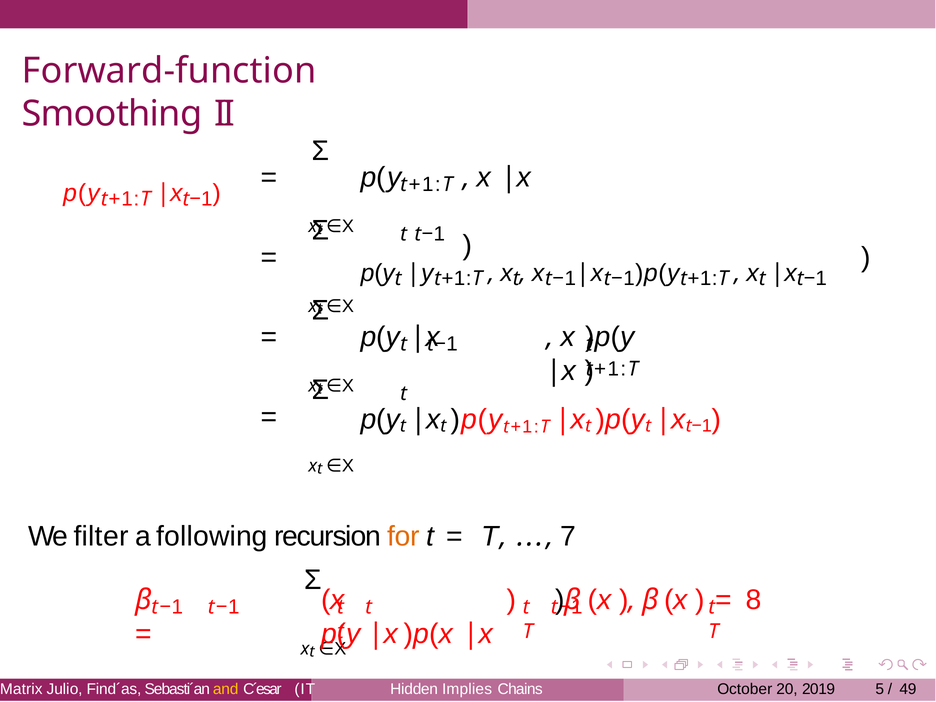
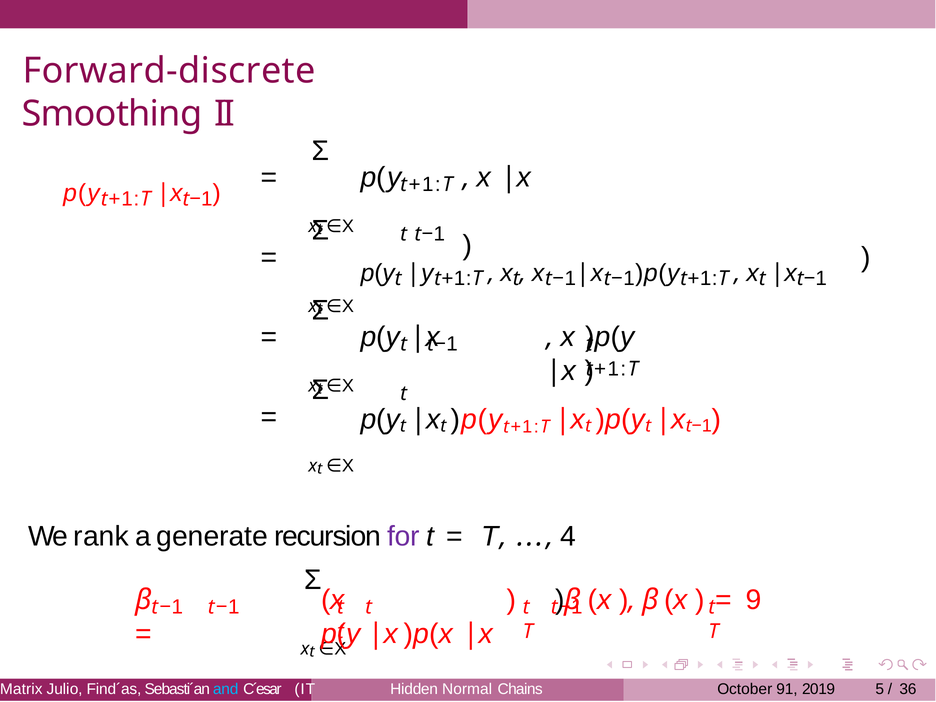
Forward-function: Forward-function -> Forward-discrete (169, 71)
filter: filter -> rank (101, 537)
following: following -> generate (212, 537)
for colour: orange -> purple (403, 537)
7: 7 -> 4 (568, 537)
8: 8 -> 9 (754, 600)
and colour: yellow -> light blue (226, 690)
Implies: Implies -> Normal (467, 690)
20: 20 -> 91 (787, 690)
49: 49 -> 36 (908, 690)
